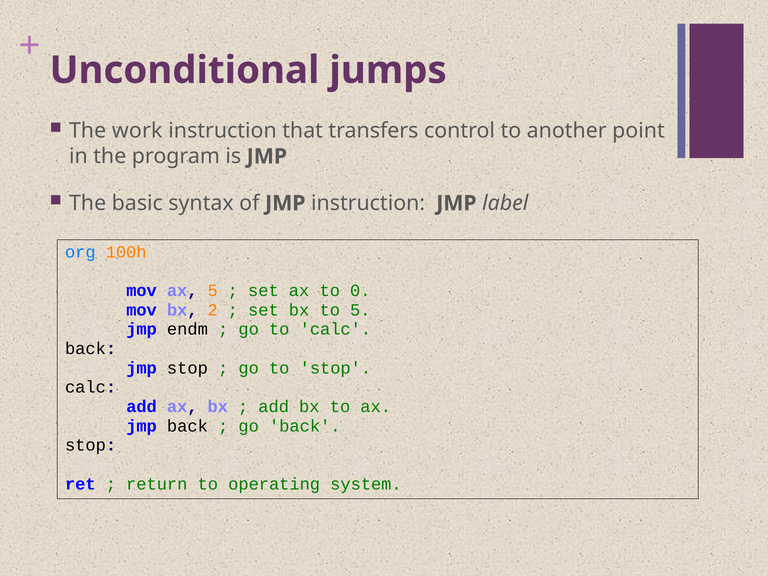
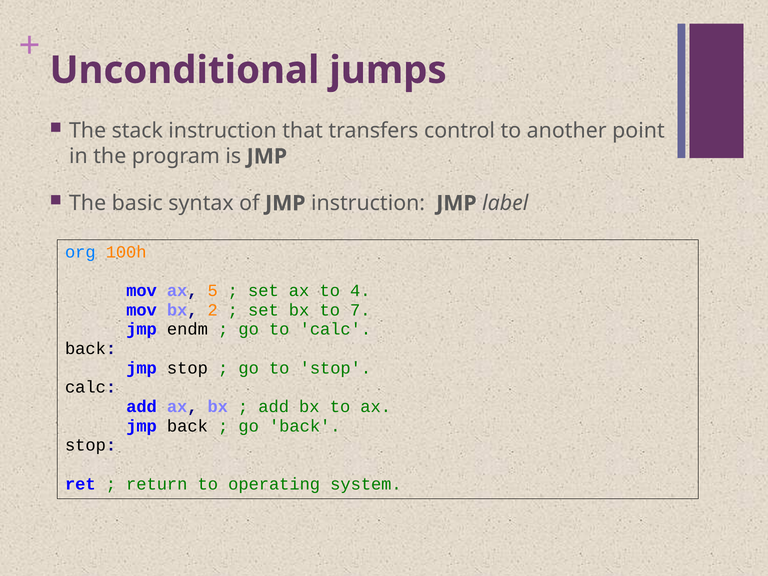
work: work -> stack (137, 131)
0: 0 -> 4 (360, 291)
to 5: 5 -> 7 (360, 310)
